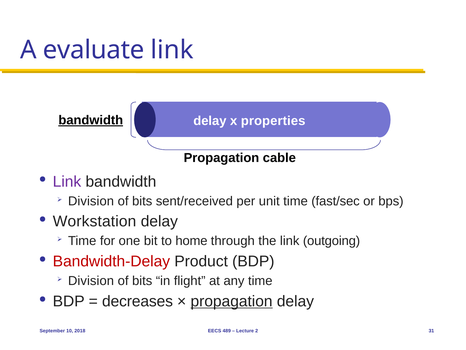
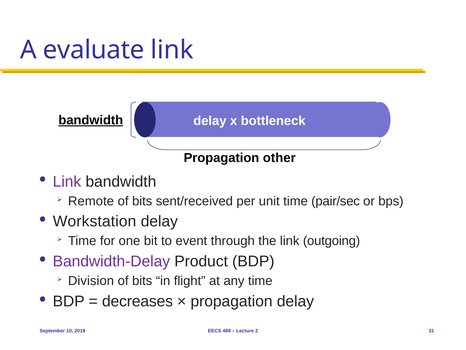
properties: properties -> bottleneck (273, 121)
cable: cable -> other (279, 158)
Division: Division -> Remote (91, 201)
fast/sec: fast/sec -> pair/sec (336, 201)
home: home -> event (191, 241)
Bandwidth-Delay colour: red -> purple (111, 261)
propagation underline: present -> none (232, 301)
